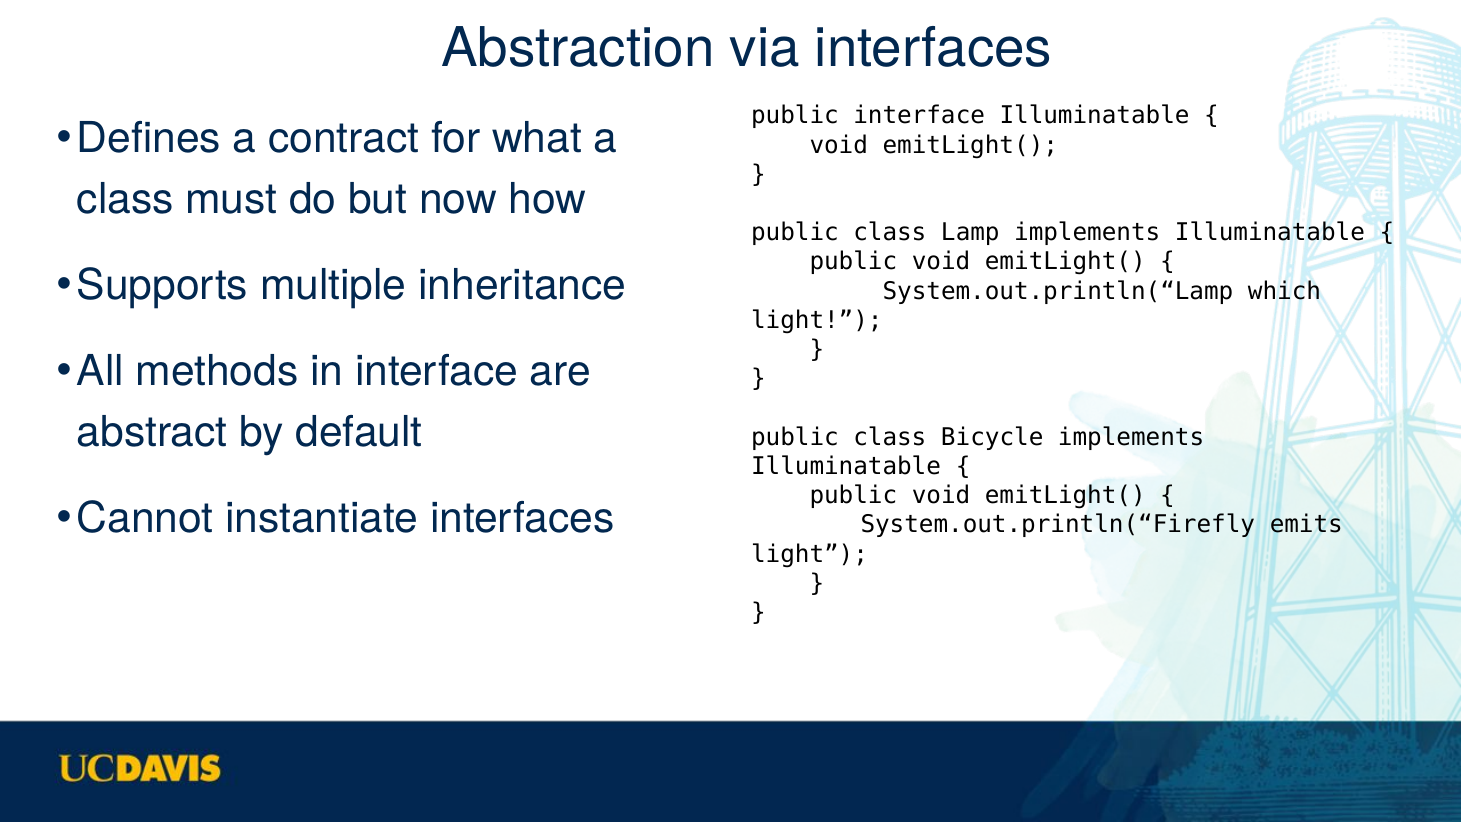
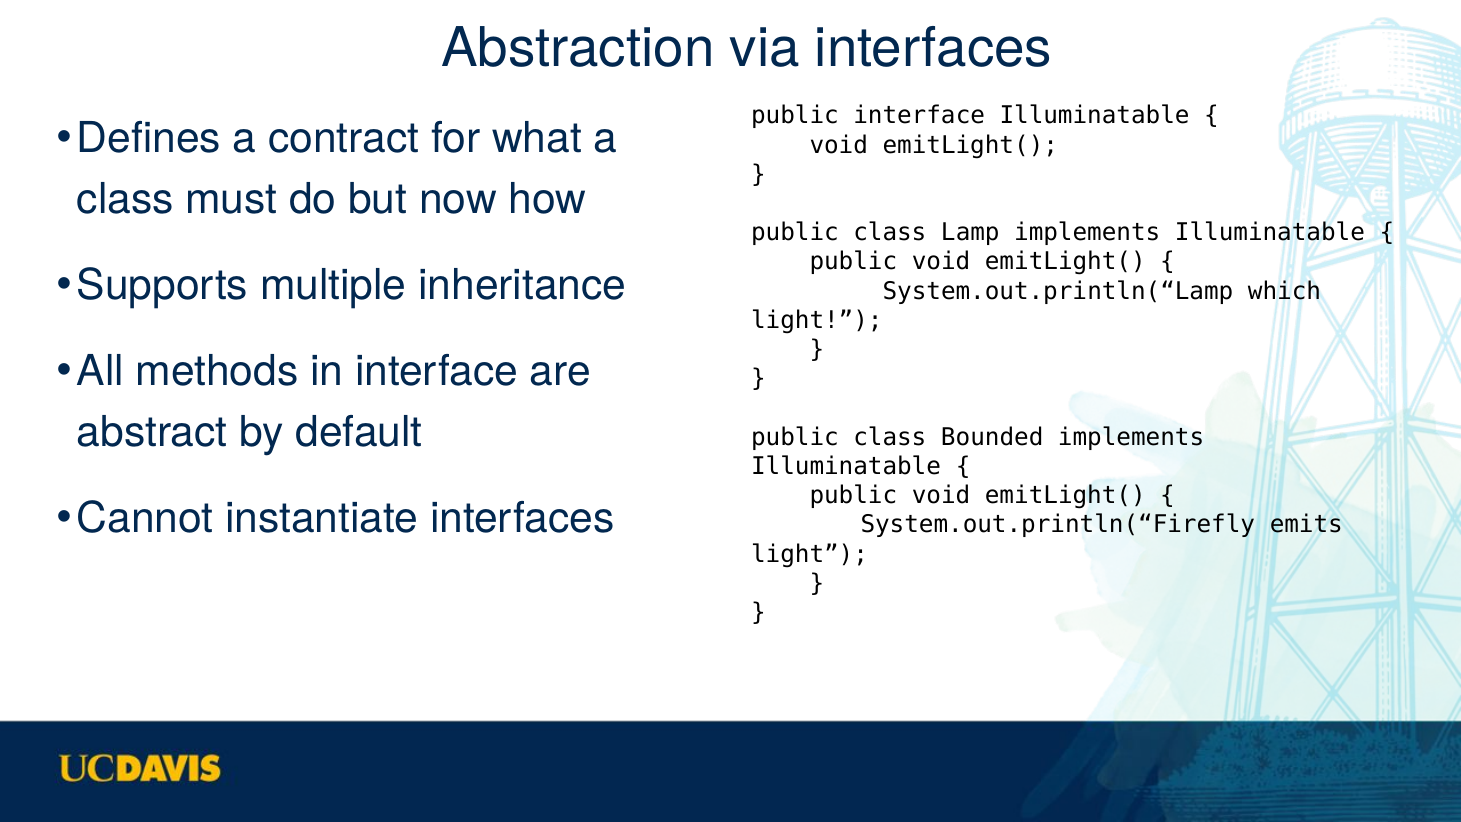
Bicycle: Bicycle -> Bounded (992, 437)
